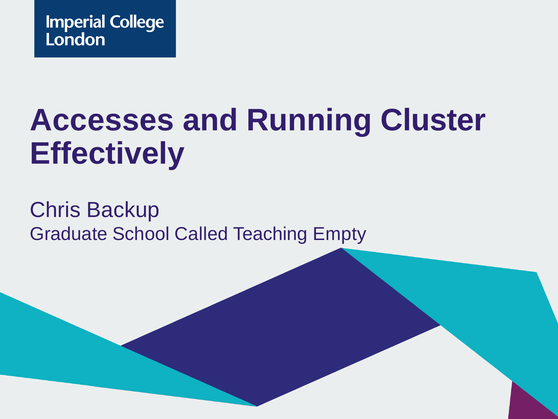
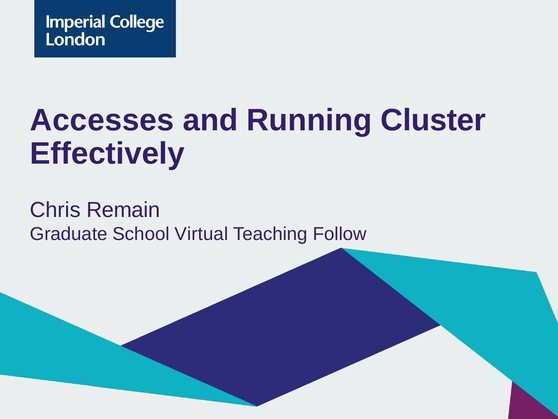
Backup: Backup -> Remain (123, 210)
Called: Called -> Virtual (201, 234)
Empty: Empty -> Follow (340, 234)
